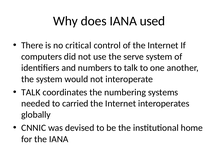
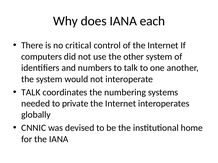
used: used -> each (152, 21)
serve: serve -> other (134, 57)
carried: carried -> private (75, 104)
